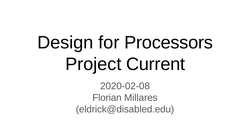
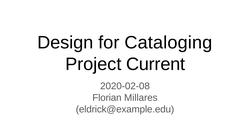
Processors: Processors -> Cataloging (168, 43)
eldrick@disabled.edu: eldrick@disabled.edu -> eldrick@example.edu (125, 110)
